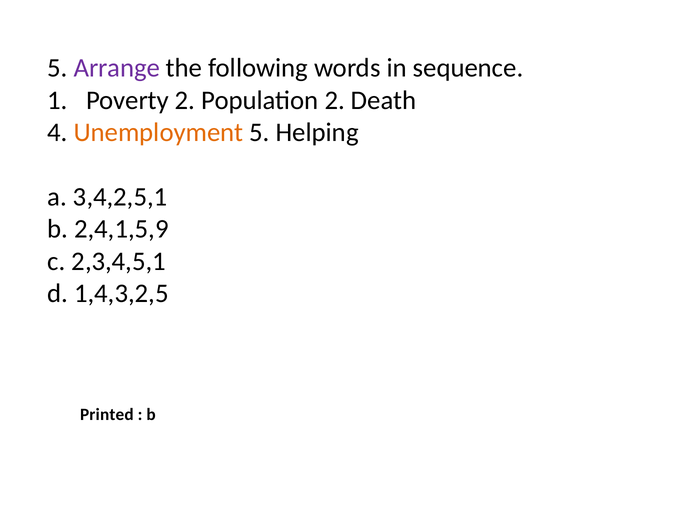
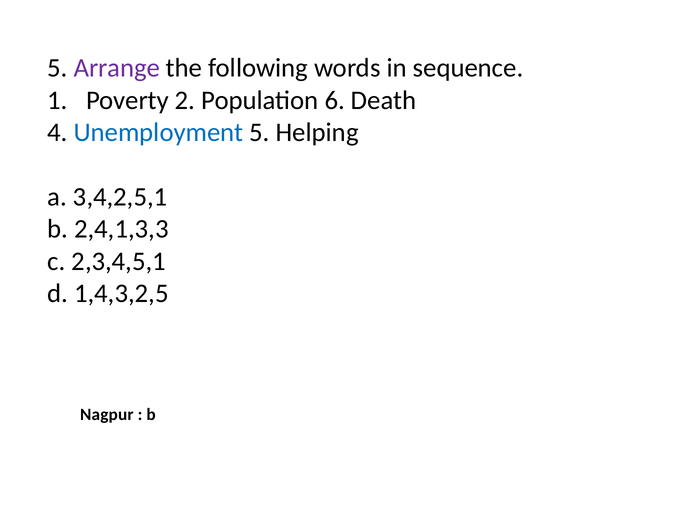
Population 2: 2 -> 6 (335, 100)
Unemployment colour: orange -> blue (158, 132)
2,4,1,5,9: 2,4,1,5,9 -> 2,4,1,3,3 (121, 229)
Printed: Printed -> Nagpur (107, 414)
